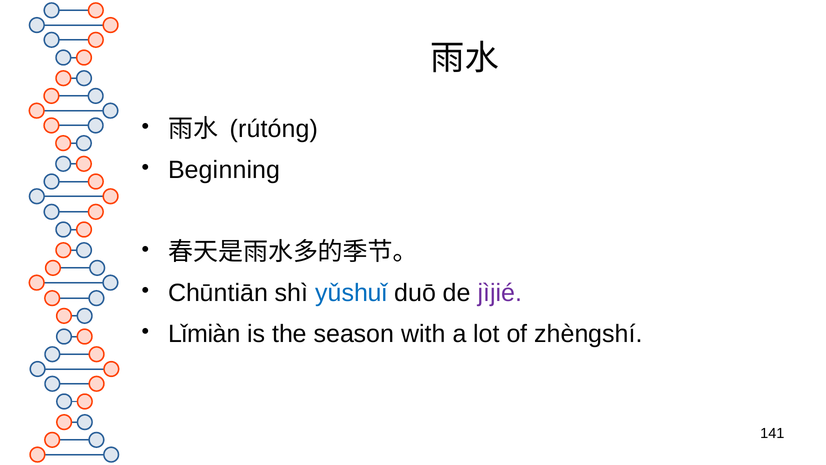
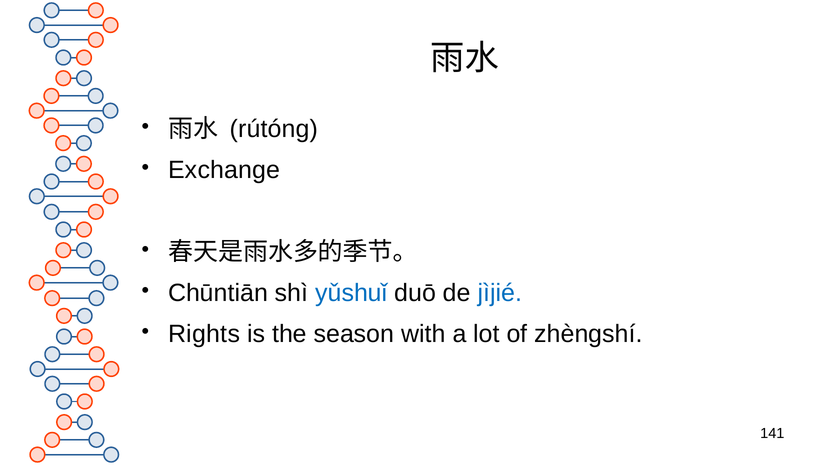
Beginning: Beginning -> Exchange (224, 170)
jìjié colour: purple -> blue (500, 293)
Lǐmiàn: Lǐmiàn -> Rights (204, 334)
